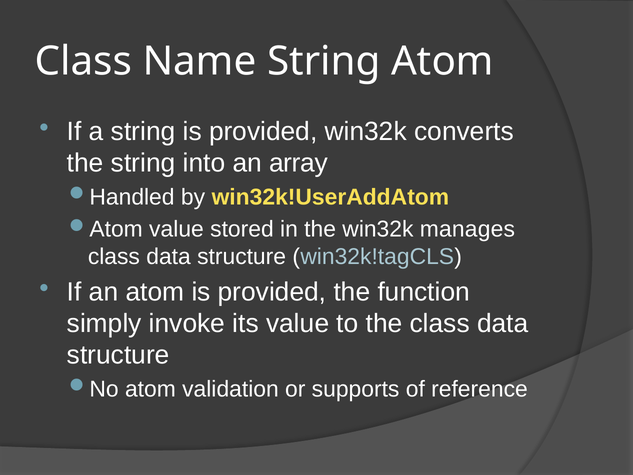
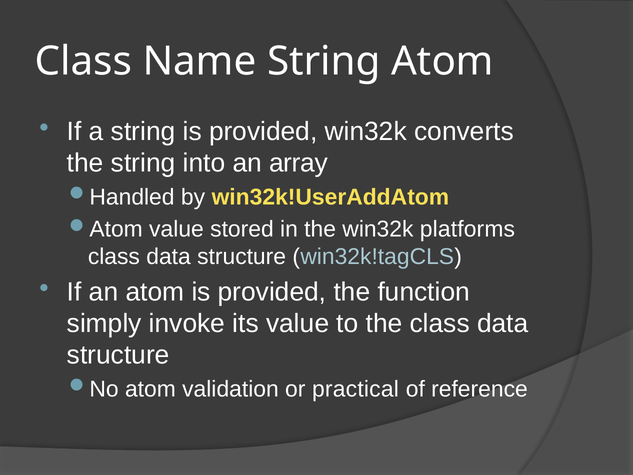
manages: manages -> platforms (467, 229)
supports: supports -> practical (355, 389)
